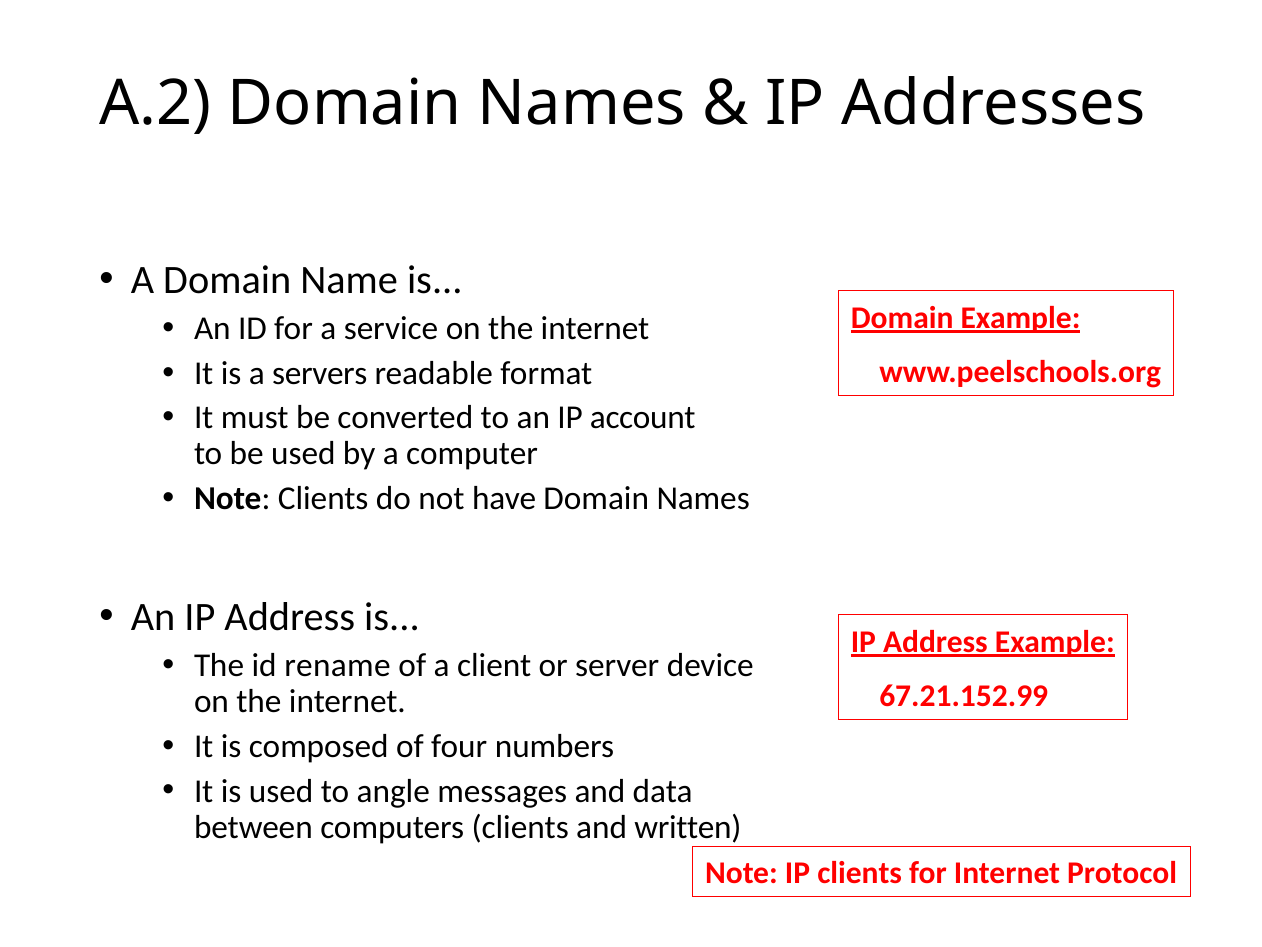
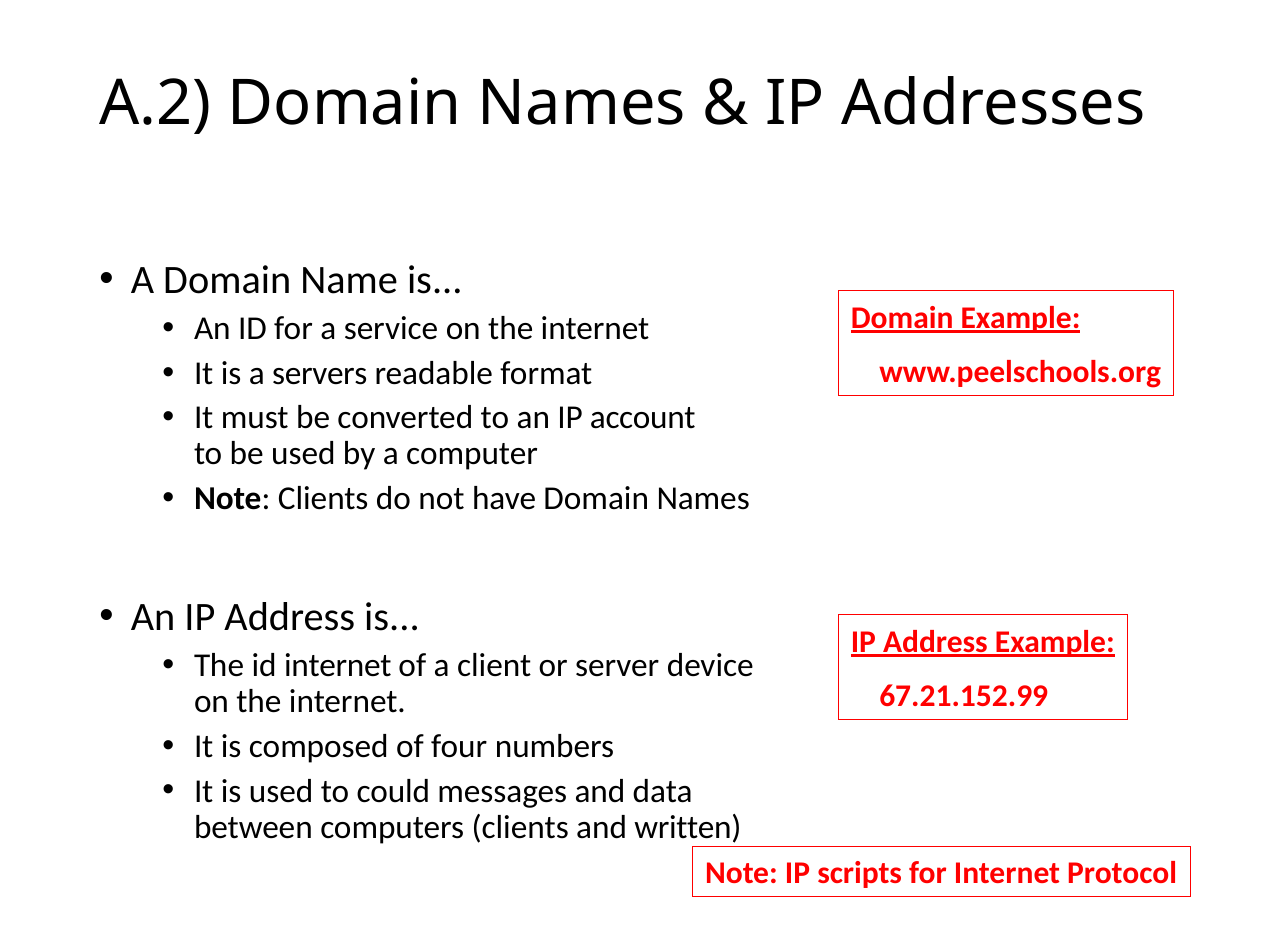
id rename: rename -> internet (338, 665)
angle: angle -> could (393, 791)
IP clients: clients -> scripts (860, 873)
